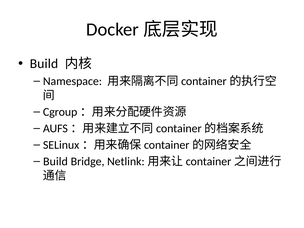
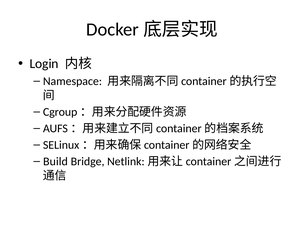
Build: Build -> Login (44, 64)
